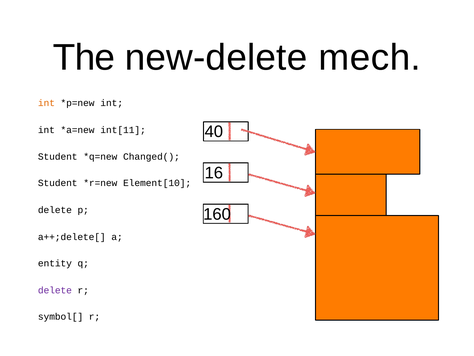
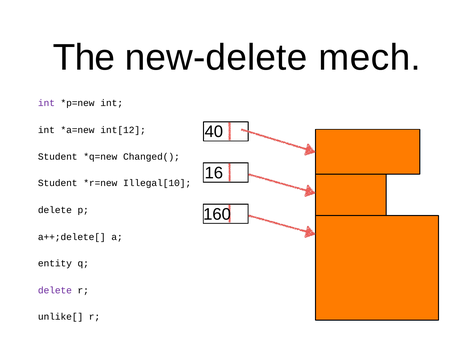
int colour: orange -> purple (46, 103)
int[11: int[11 -> int[12 (123, 130)
Element[10: Element[10 -> Illegal[10 (157, 183)
symbol[: symbol[ -> unlike[ (61, 316)
